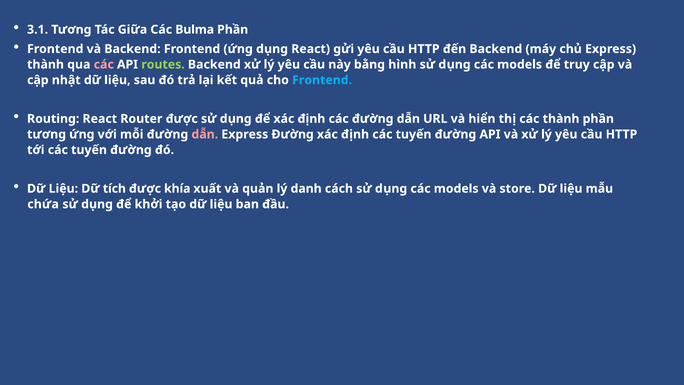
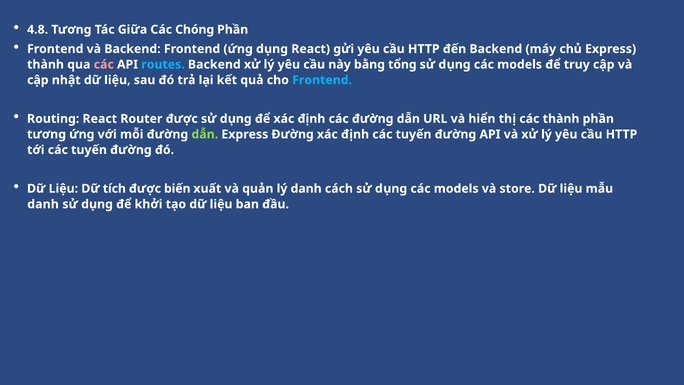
3.1: 3.1 -> 4.8 (38, 30)
Bulma: Bulma -> Chóng (195, 30)
routes colour: light green -> light blue (163, 64)
hình: hình -> tổng (402, 64)
dẫn colour: pink -> light green (205, 134)
khía: khía -> biến (177, 189)
chứa: chứa -> danh (43, 204)
